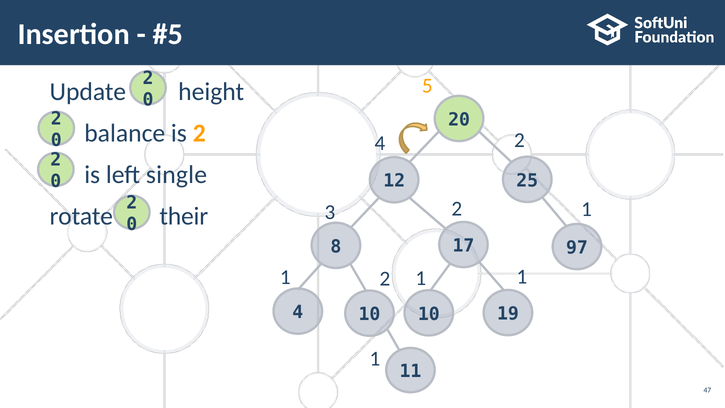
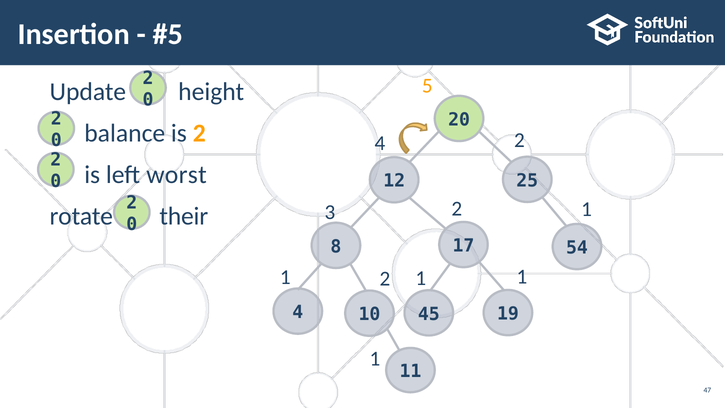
single: single -> worst (176, 175)
97: 97 -> 54 (577, 248)
10 10: 10 -> 45 (429, 314)
